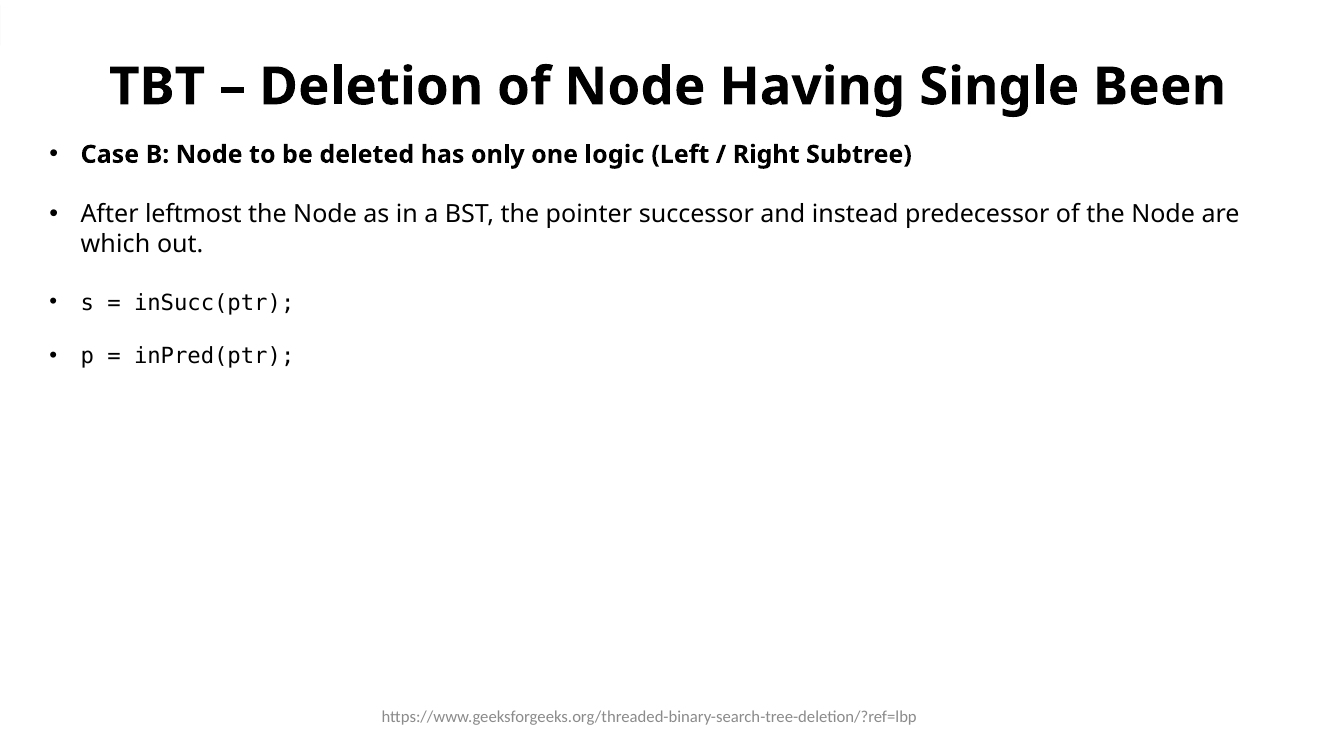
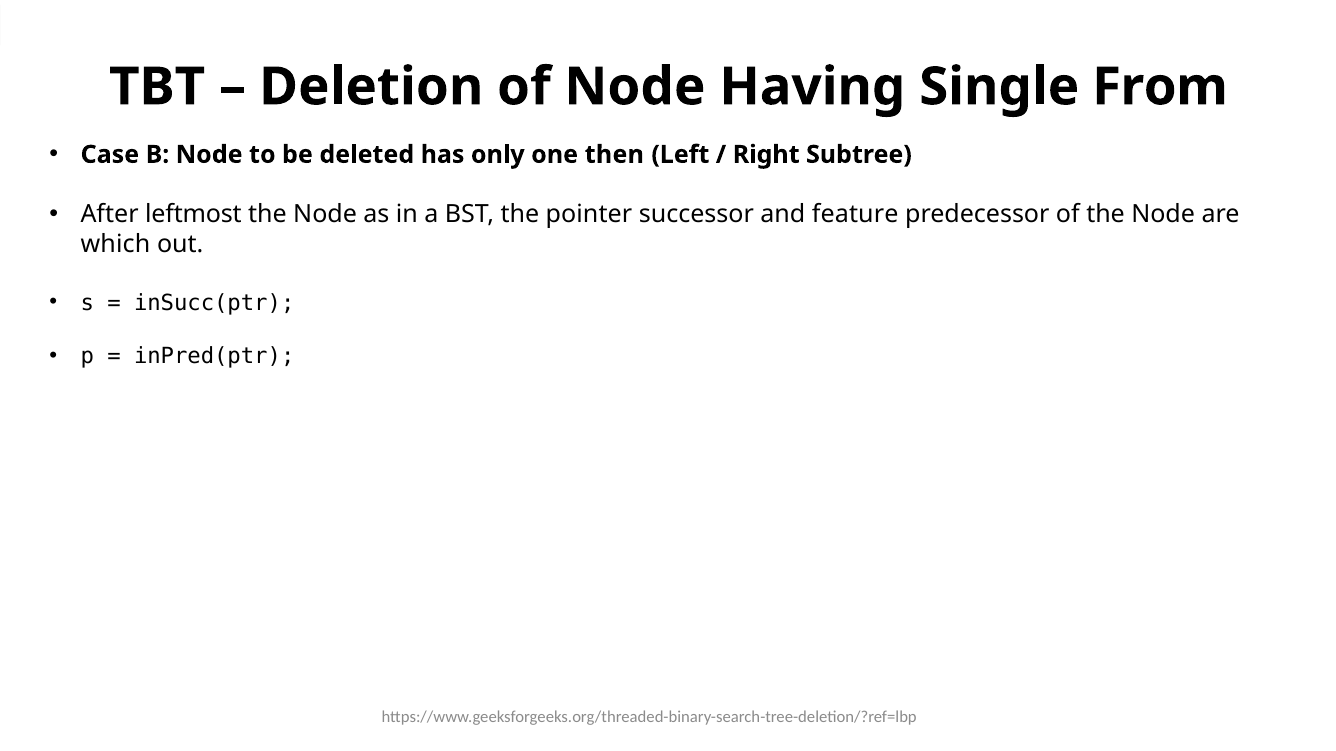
Been: Been -> From (1160, 87)
logic: logic -> then (614, 155)
instead: instead -> feature (855, 215)
